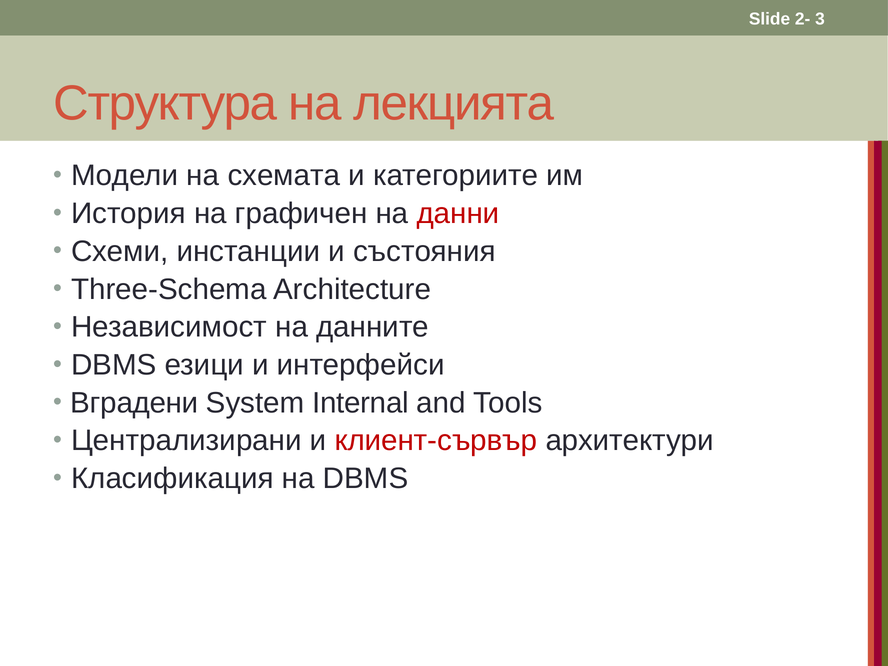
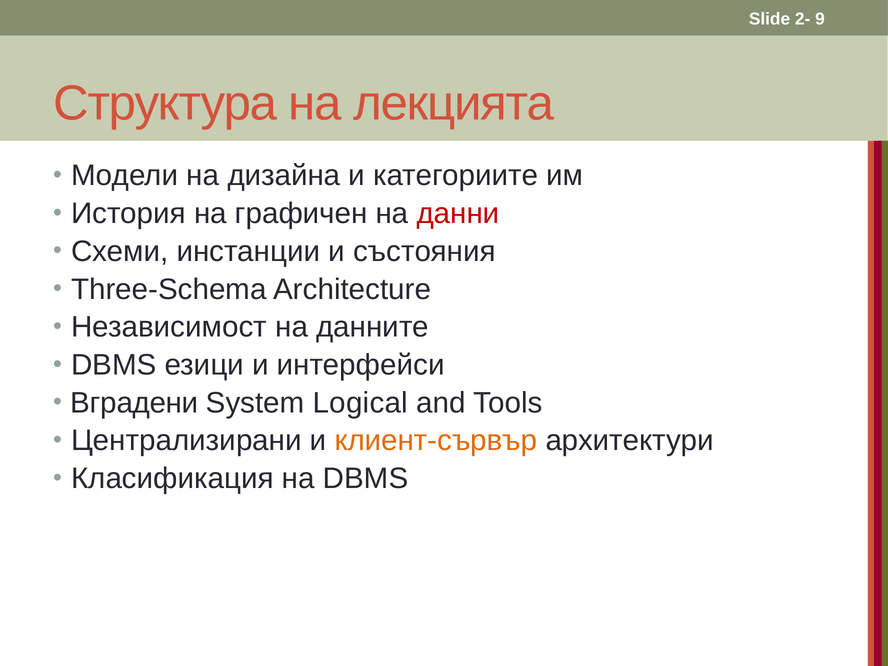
3: 3 -> 9 (820, 19)
схемата: схемата -> дизайна (284, 176)
Internal: Internal -> Logical (360, 403)
клиент-сървър colour: red -> orange (436, 441)
